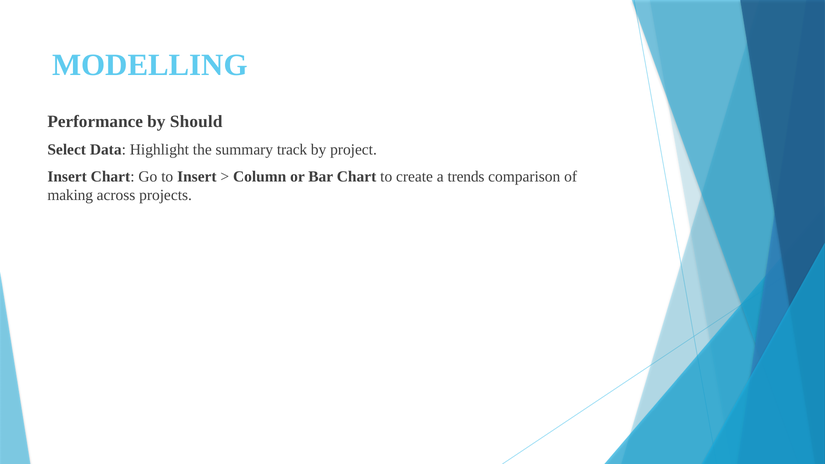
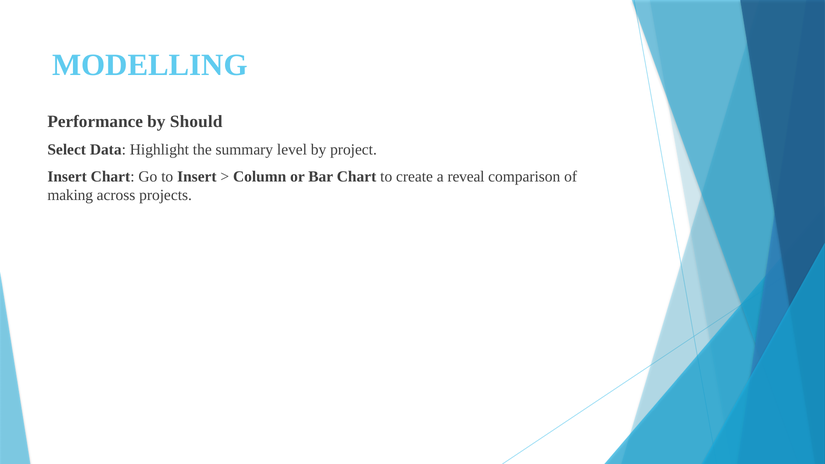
track: track -> level (292, 149)
trends: trends -> reveal (466, 177)
